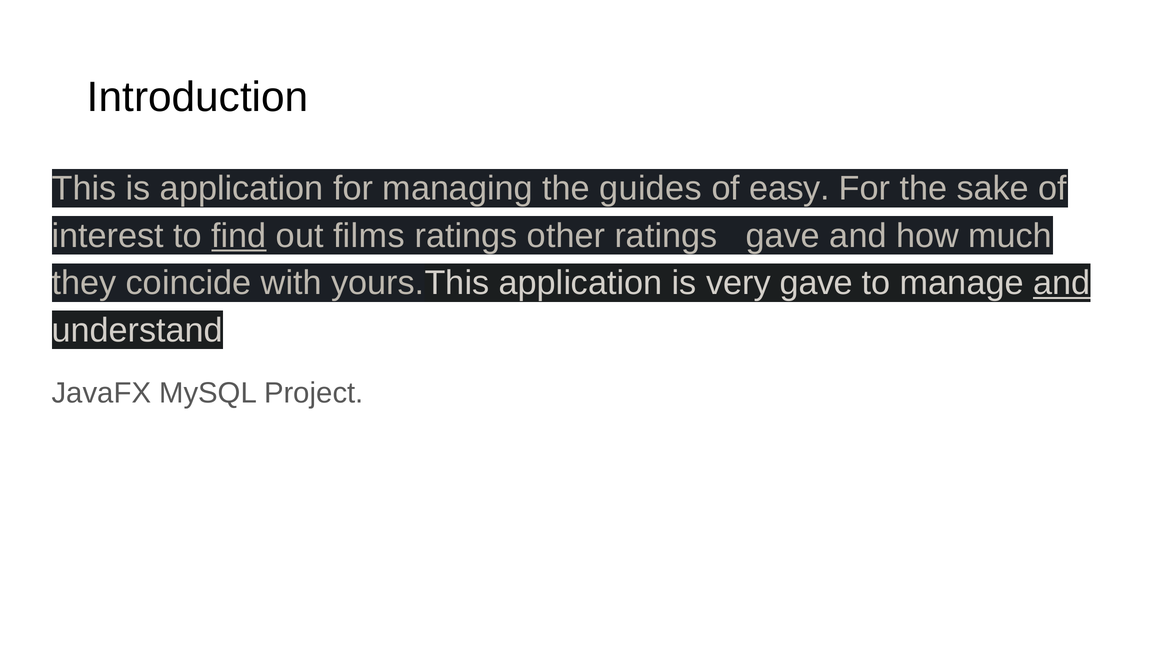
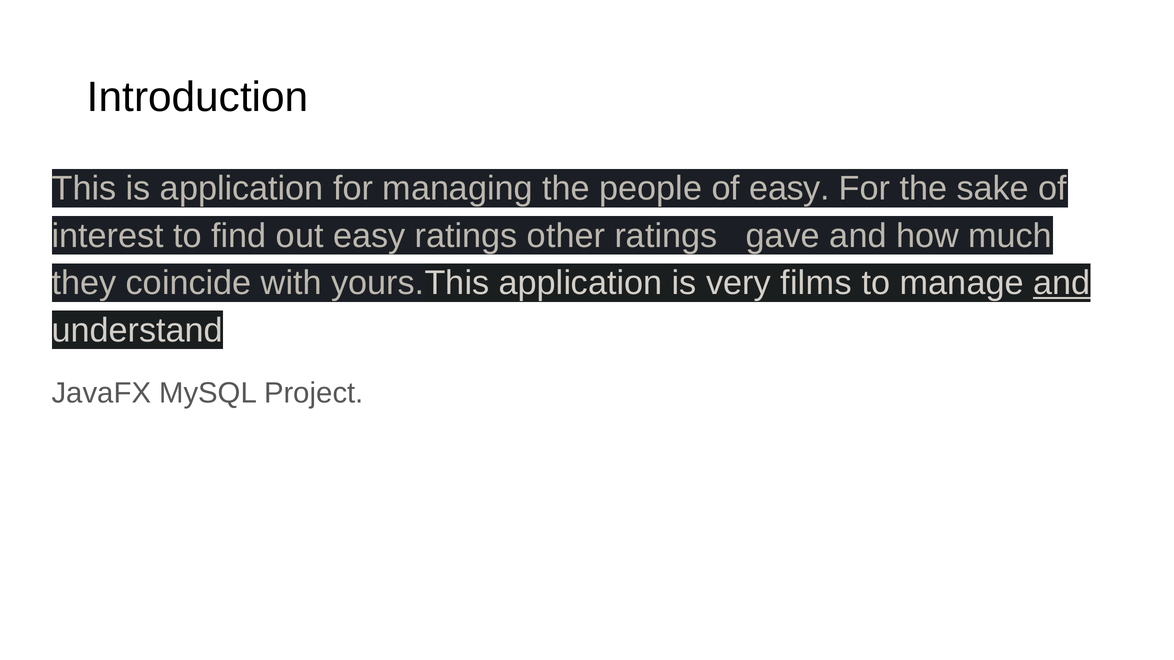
guides: guides -> people (651, 189)
find underline: present -> none (239, 236)
out films: films -> easy (369, 236)
very gave: gave -> films (816, 283)
